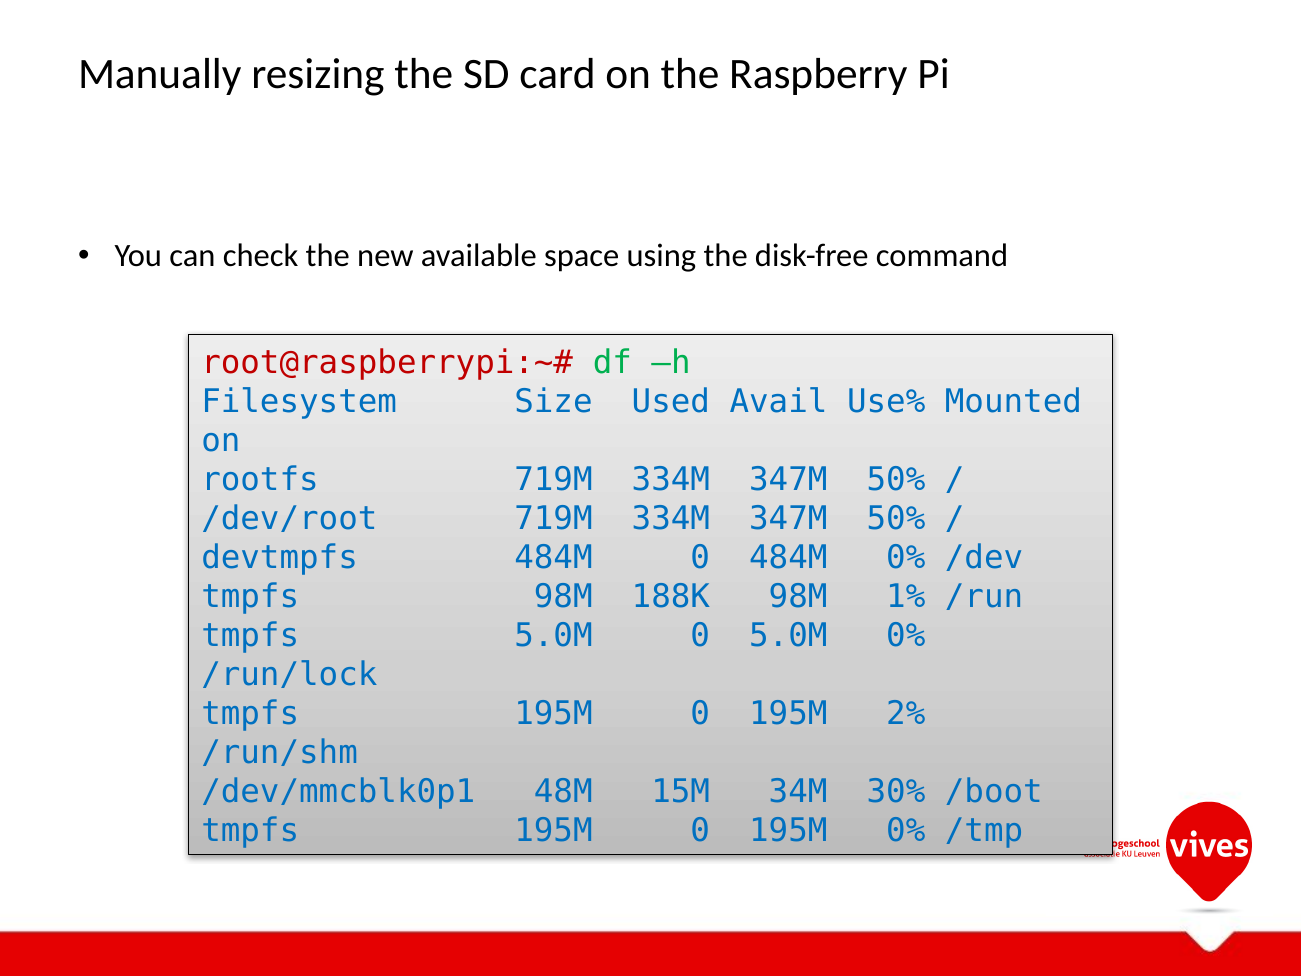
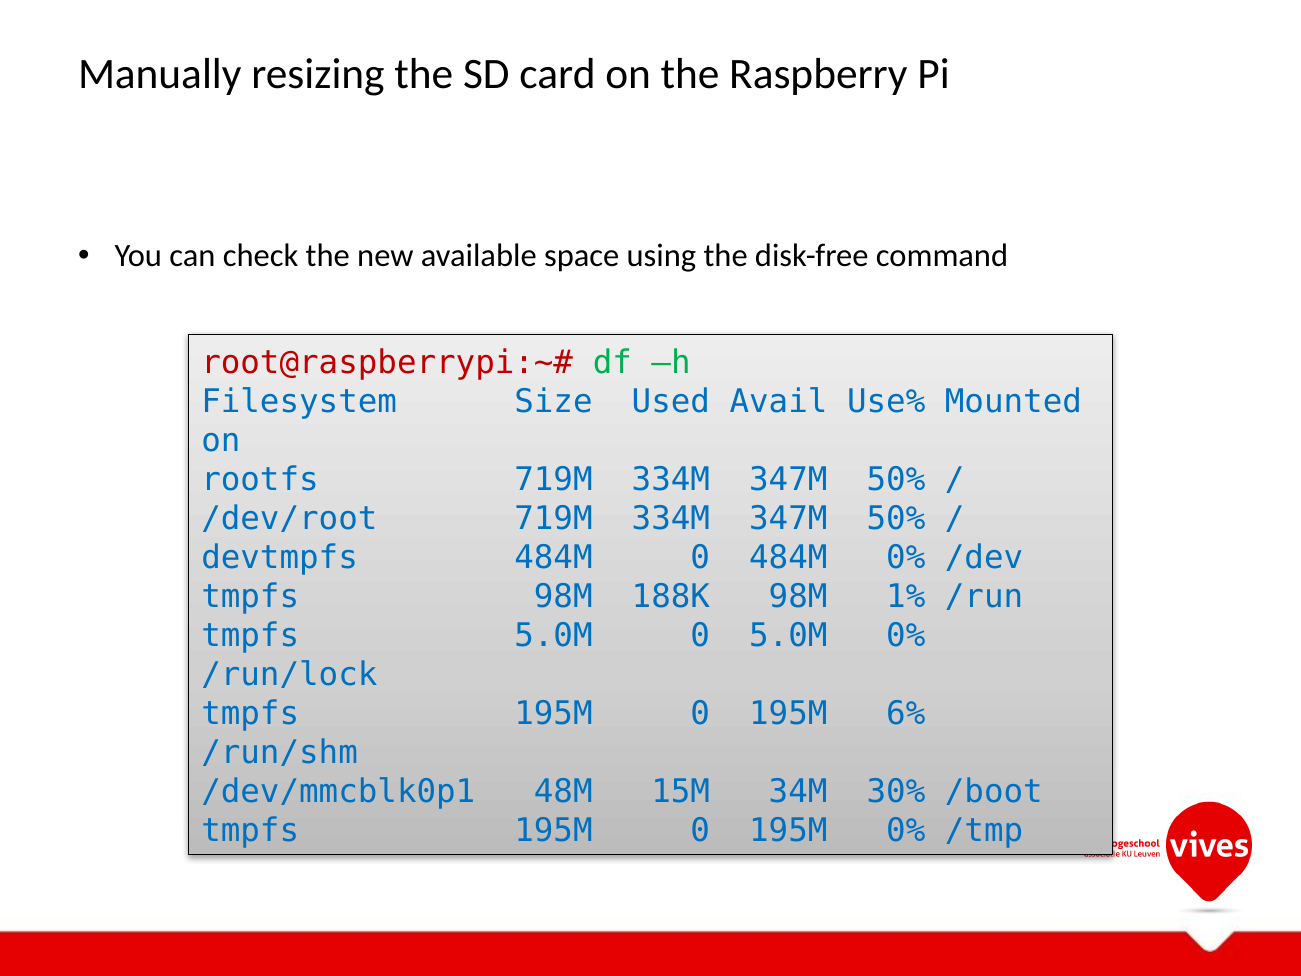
2%: 2% -> 6% (906, 714)
